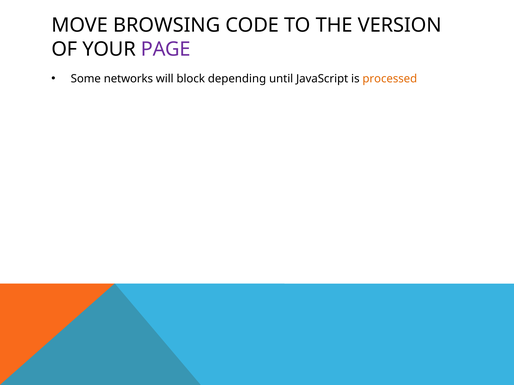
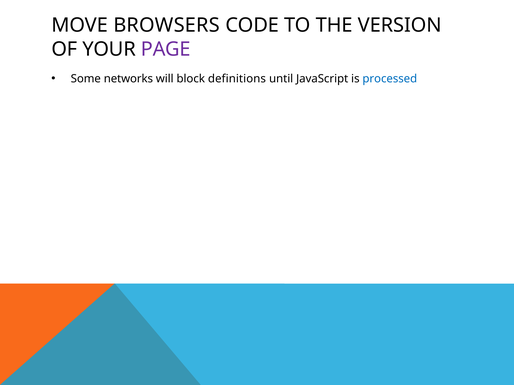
BROWSING: BROWSING -> BROWSERS (167, 25)
depending: depending -> definitions (237, 79)
processed colour: orange -> blue (390, 79)
